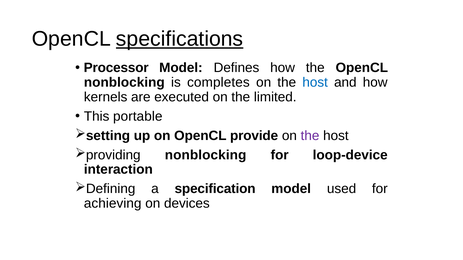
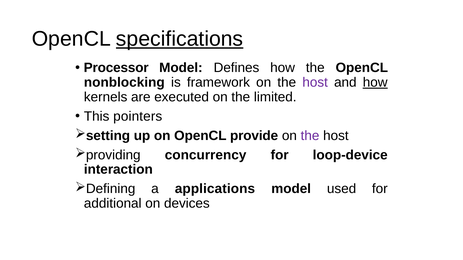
completes: completes -> framework (218, 83)
host colour: blue -> purple (315, 83)
how underline: none -> present (375, 83)
portable: portable -> pointers (138, 116)
nonblocking: nonblocking -> concurrency (206, 155)
specification: specification -> applications (215, 189)
achieving: achieving -> additional (113, 204)
